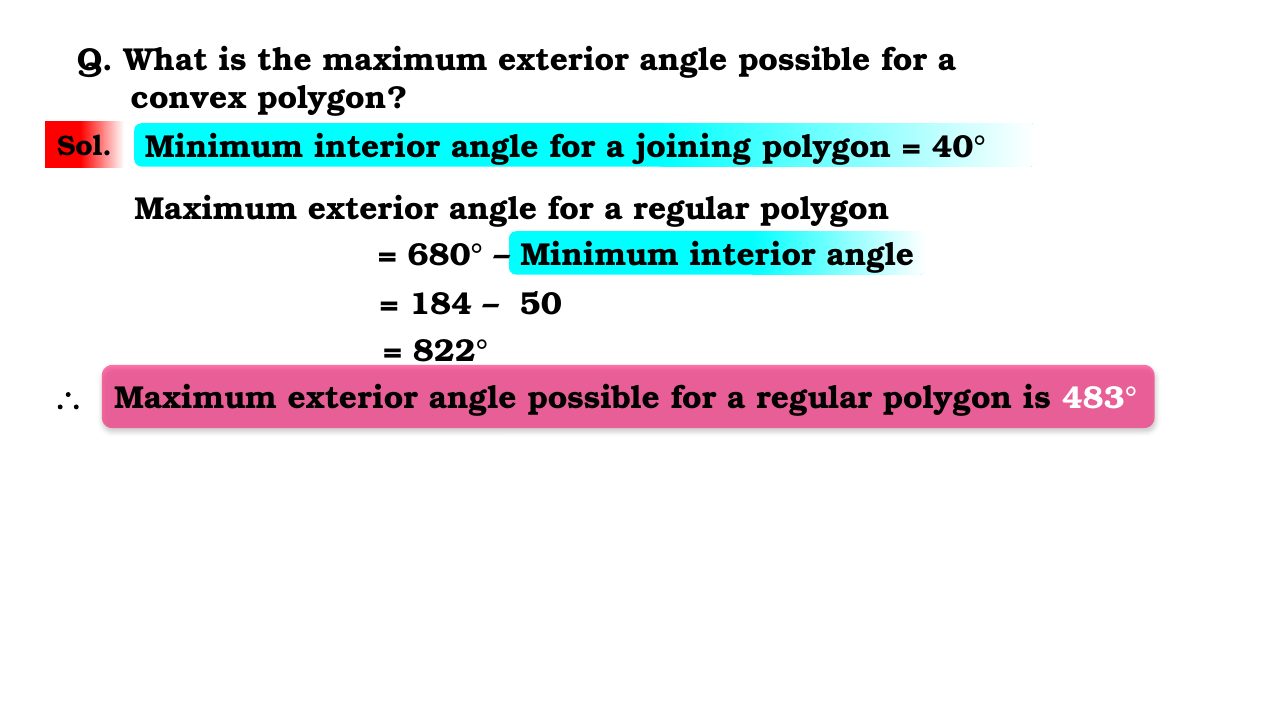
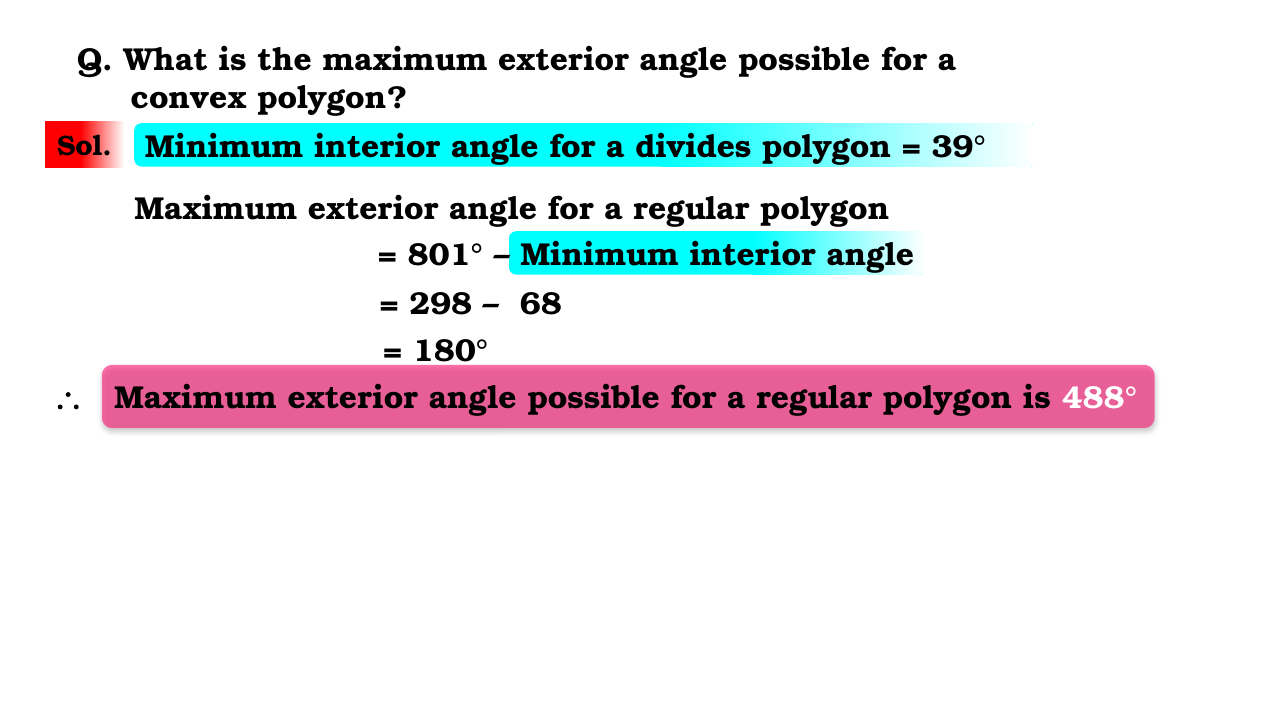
joining: joining -> divides (693, 147)
40°: 40° -> 39° (959, 147)
680°: 680° -> 801° (445, 255)
184: 184 -> 298 (441, 304)
50: 50 -> 68 (541, 304)
822°: 822° -> 180° (451, 350)
483°: 483° -> 488° (1099, 398)
